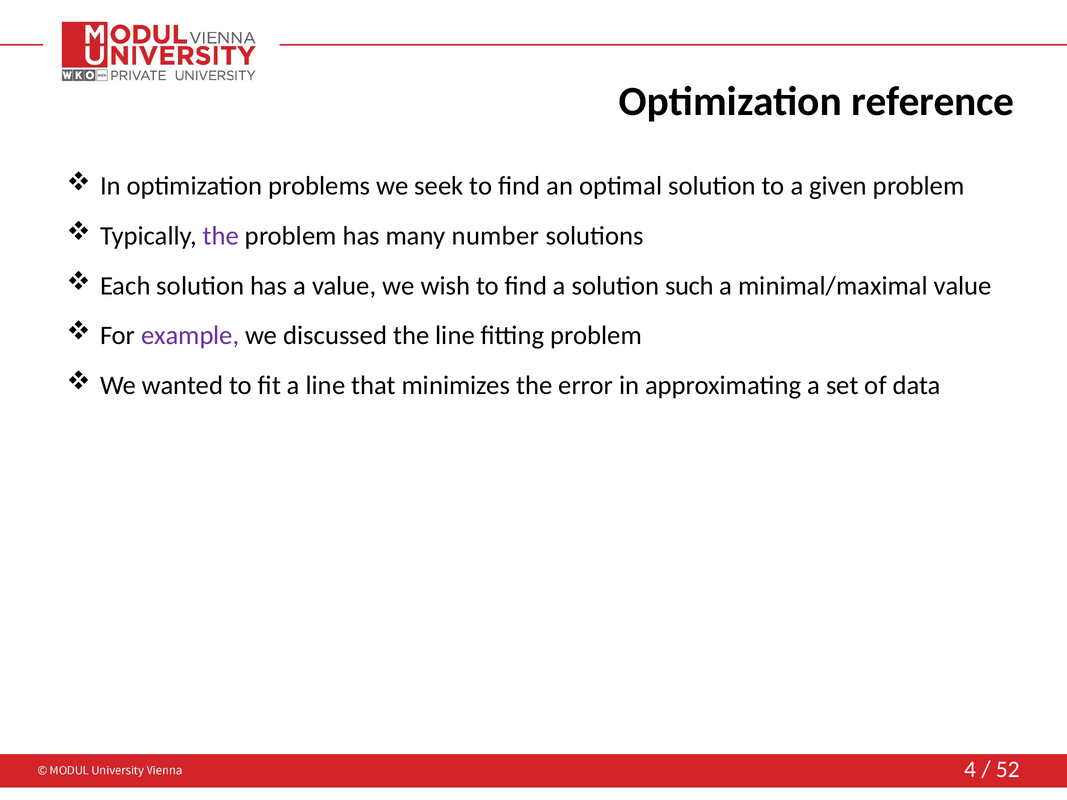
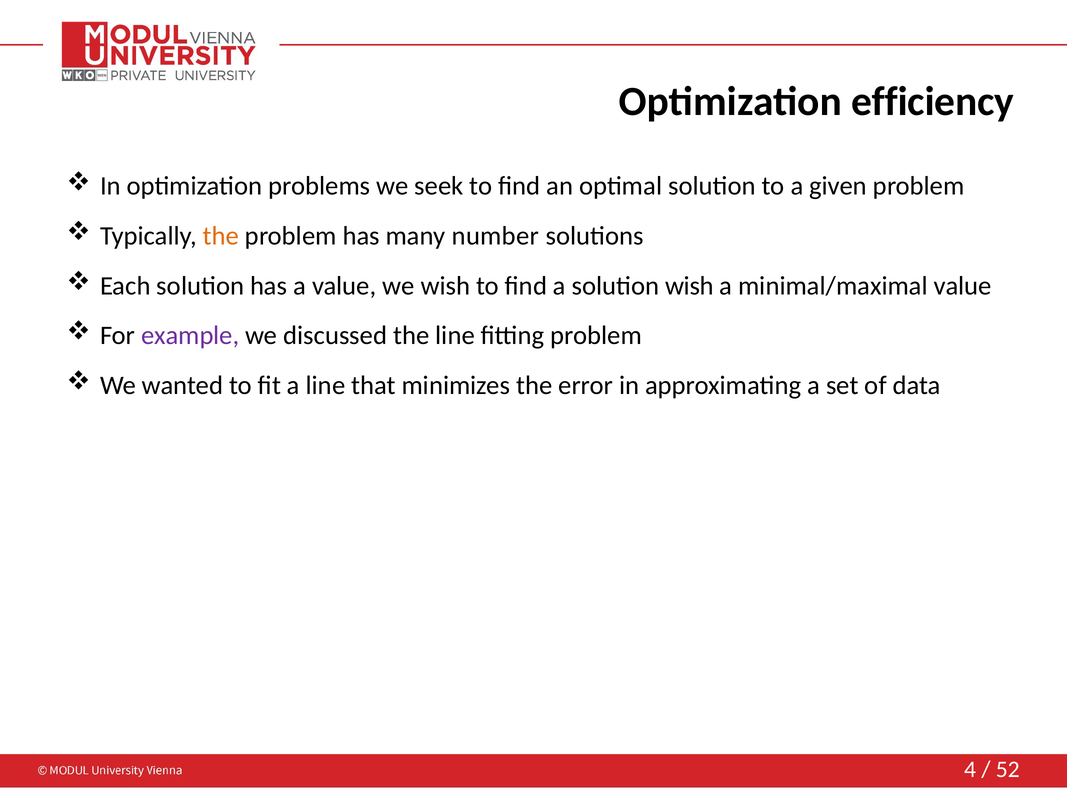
reference: reference -> efficiency (932, 102)
the colour: purple -> orange (221, 236)
solution such: such -> wish (690, 286)
